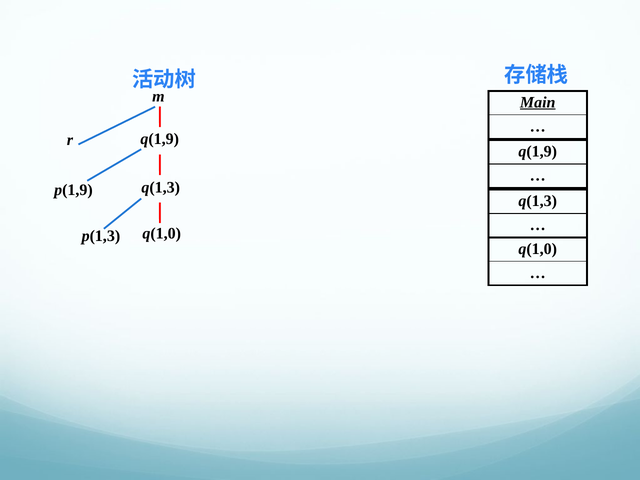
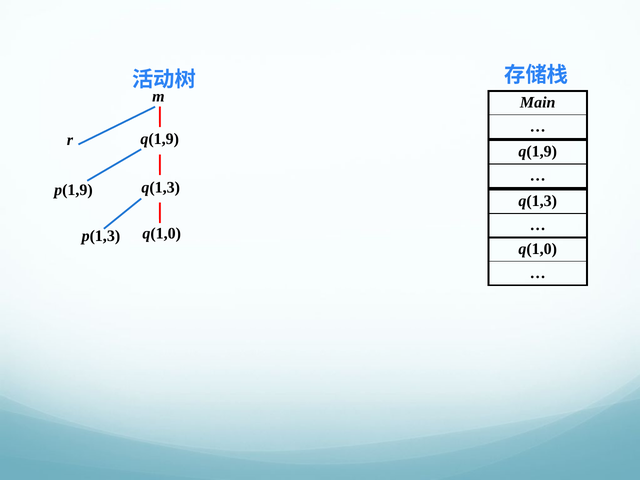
Main underline: present -> none (538, 102)
